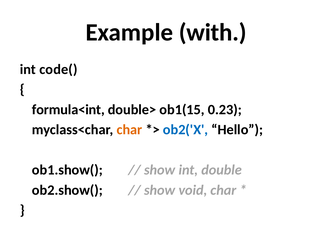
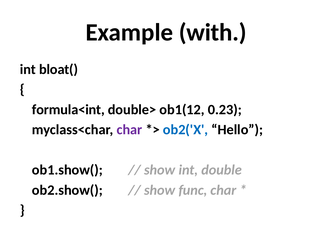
code(: code( -> bloat( (59, 69)
ob1(15: ob1(15 -> ob1(12 (182, 110)
char colour: orange -> purple (129, 130)
void: void -> func (193, 190)
